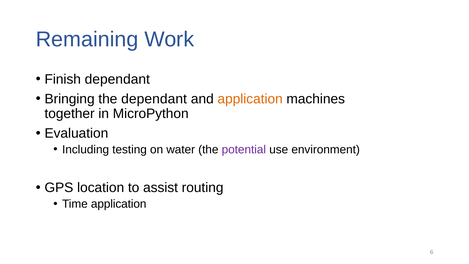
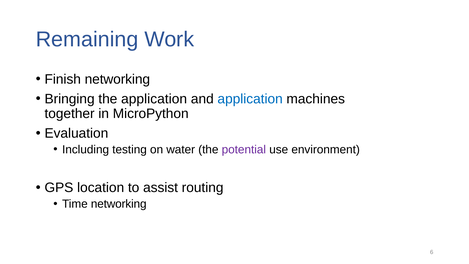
Finish dependant: dependant -> networking (117, 79)
the dependant: dependant -> application (154, 99)
application colour: orange -> blue (250, 99)
Time application: application -> networking (119, 204)
